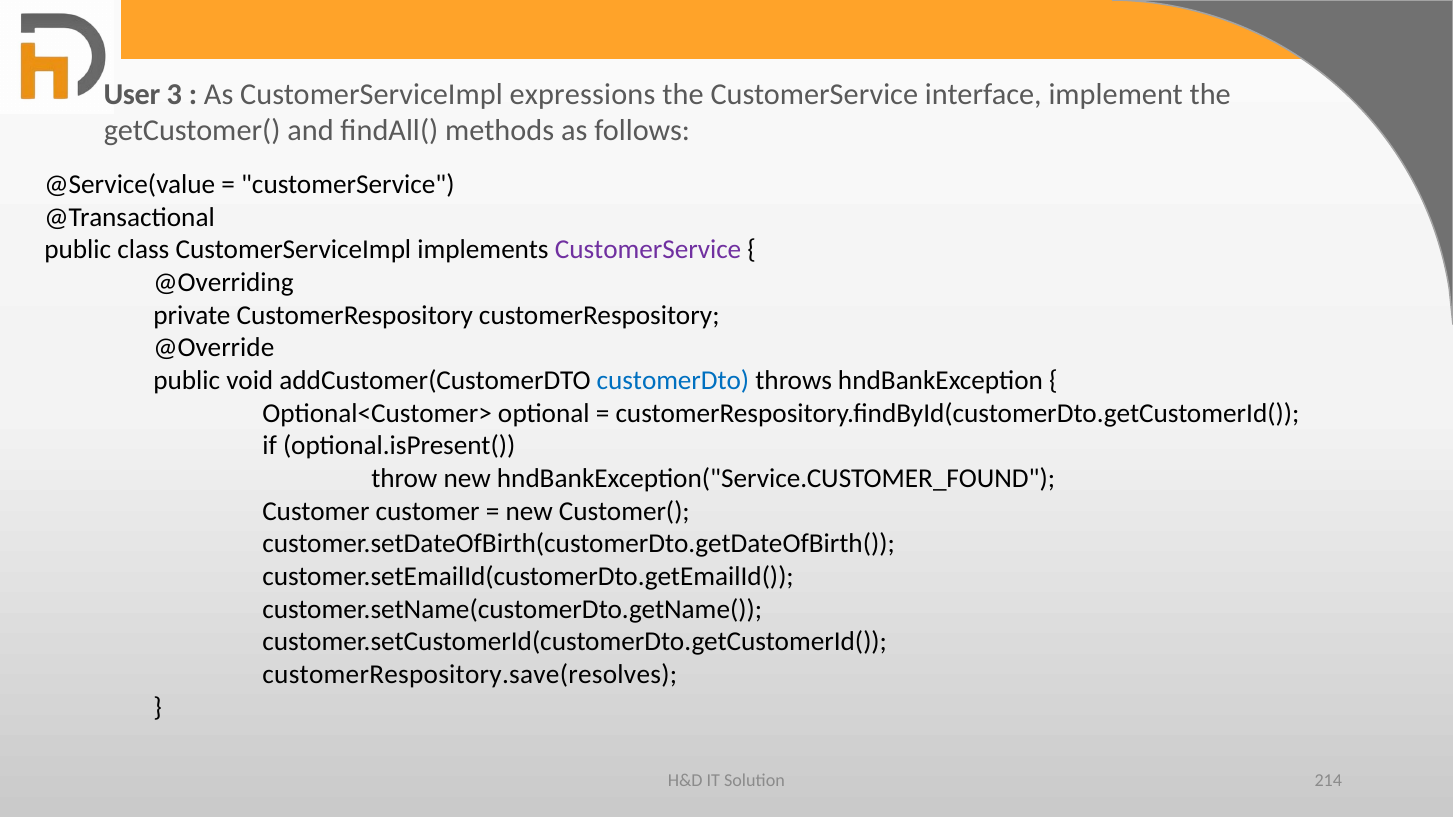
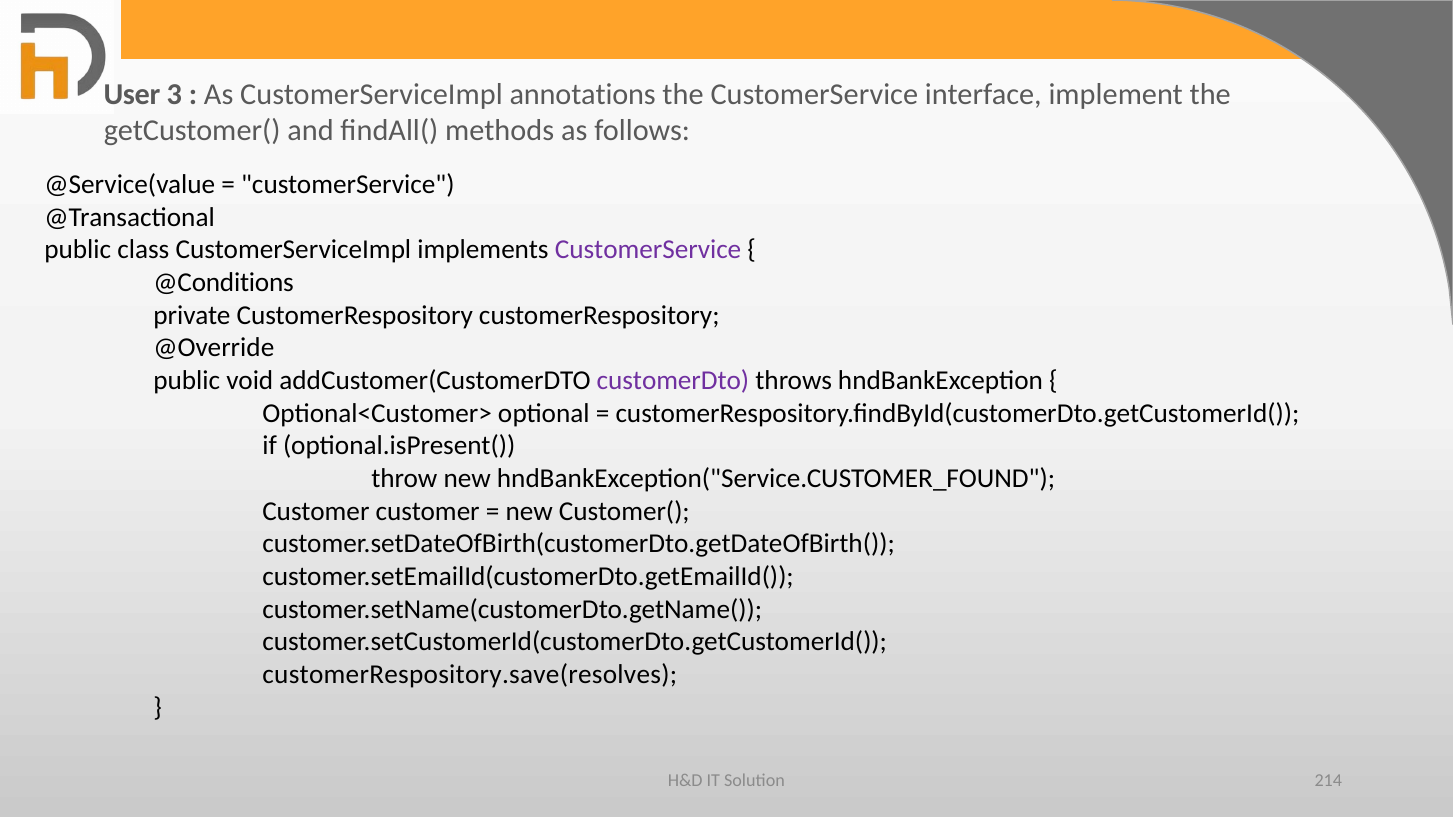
expressions: expressions -> annotations (583, 94)
@Overriding: @Overriding -> @Conditions (224, 283)
customerDto colour: blue -> purple (673, 381)
